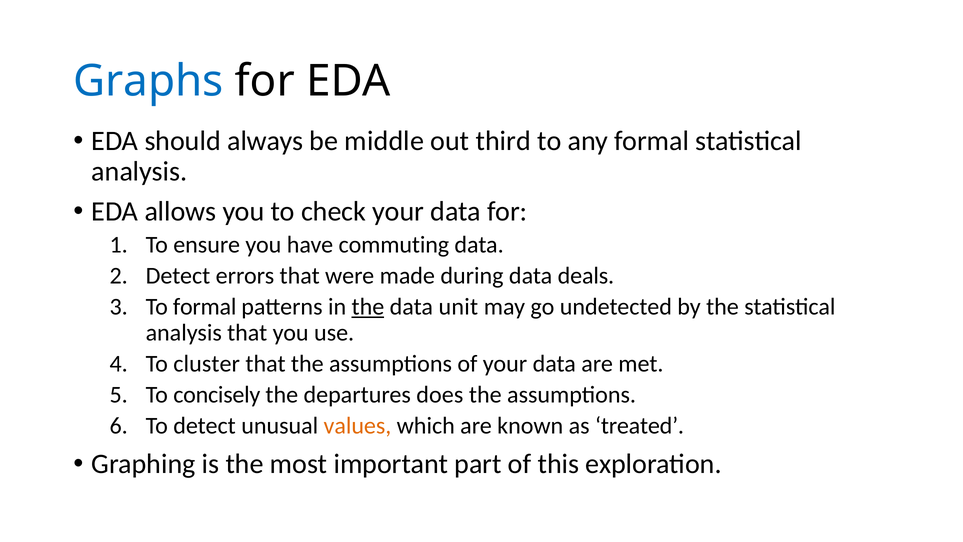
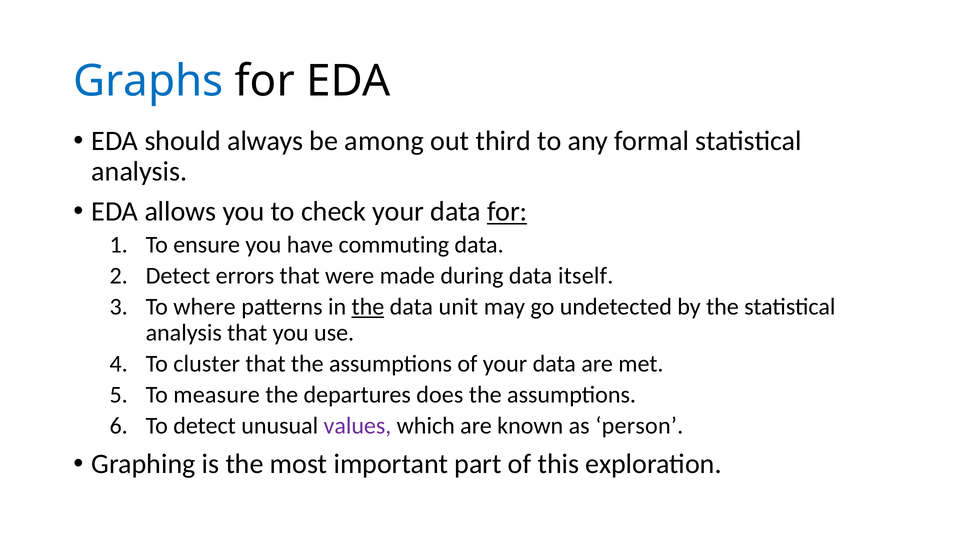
middle: middle -> among (384, 141)
for underline: none -> present (507, 211)
deals: deals -> itself (586, 276)
To formal: formal -> where (205, 307)
concisely: concisely -> measure (217, 395)
values colour: orange -> purple (357, 426)
treated: treated -> person (639, 426)
